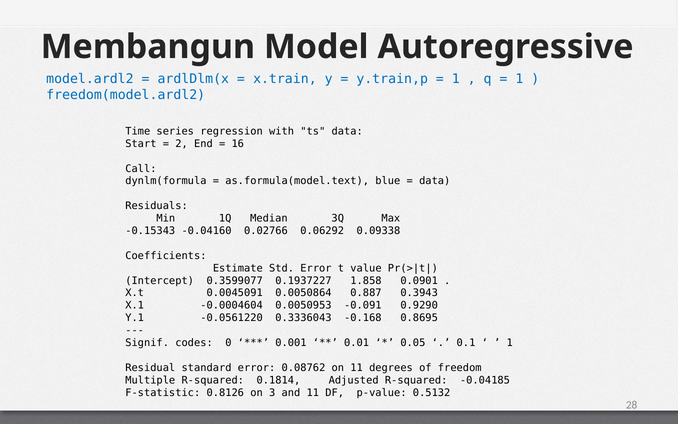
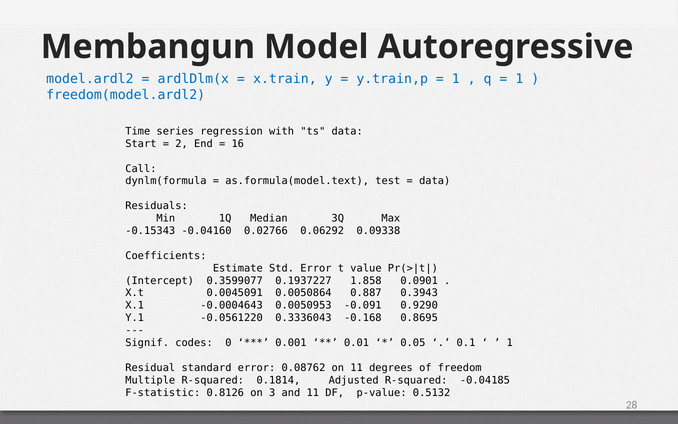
blue: blue -> test (388, 181)
-0.0004604: -0.0004604 -> -0.0004643 (232, 305)
